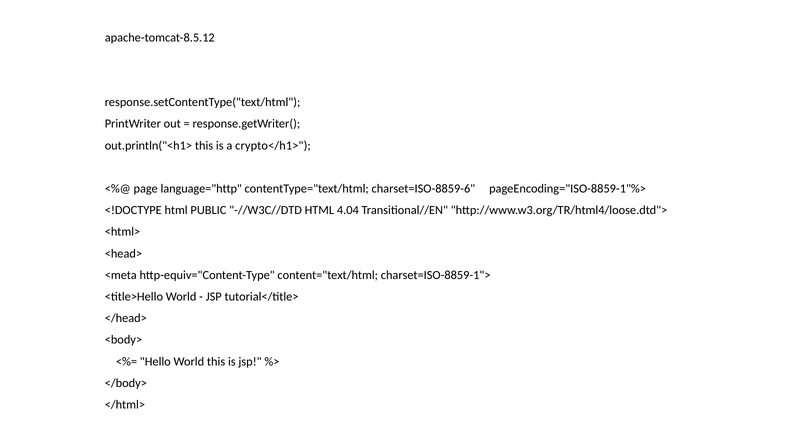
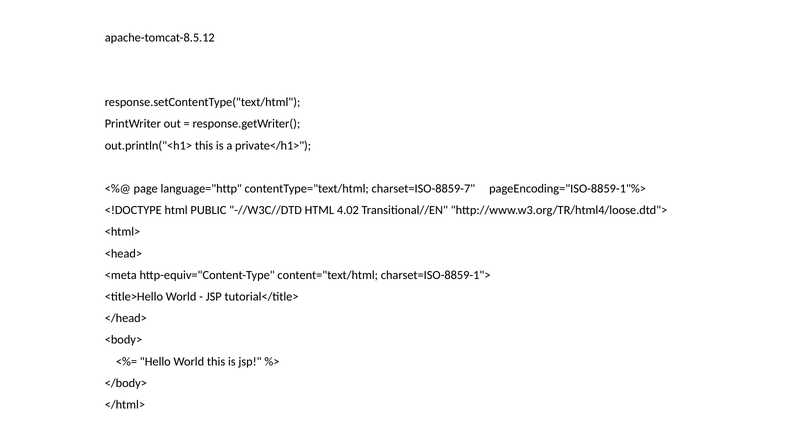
crypto</h1>: crypto</h1> -> private</h1> (273, 145)
charset=ISO-8859-6: charset=ISO-8859-6 -> charset=ISO-8859-7 (423, 189)
4.04: 4.04 -> 4.02 (348, 210)
